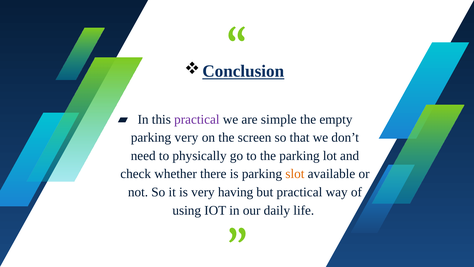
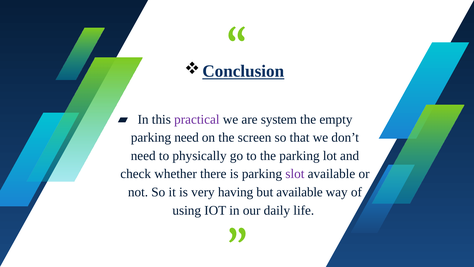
simple: simple -> system (279, 119)
parking very: very -> need (187, 137)
slot colour: orange -> purple (295, 174)
but practical: practical -> available (300, 192)
